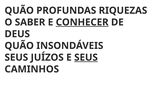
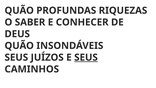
CONHECER underline: present -> none (82, 22)
